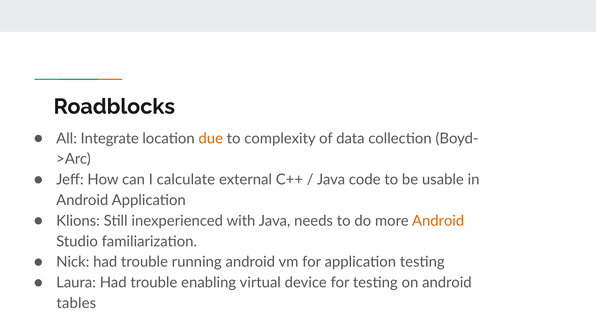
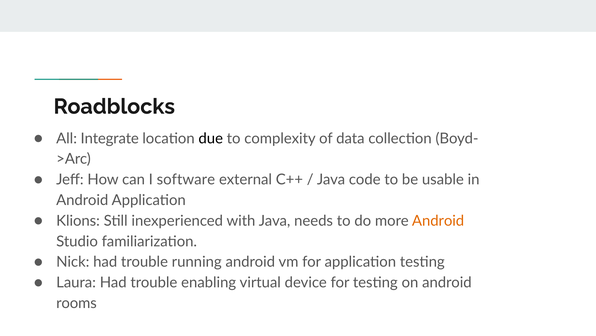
due colour: orange -> black (211, 138)
calculate: calculate -> software (186, 179)
tables: tables -> rooms (76, 303)
